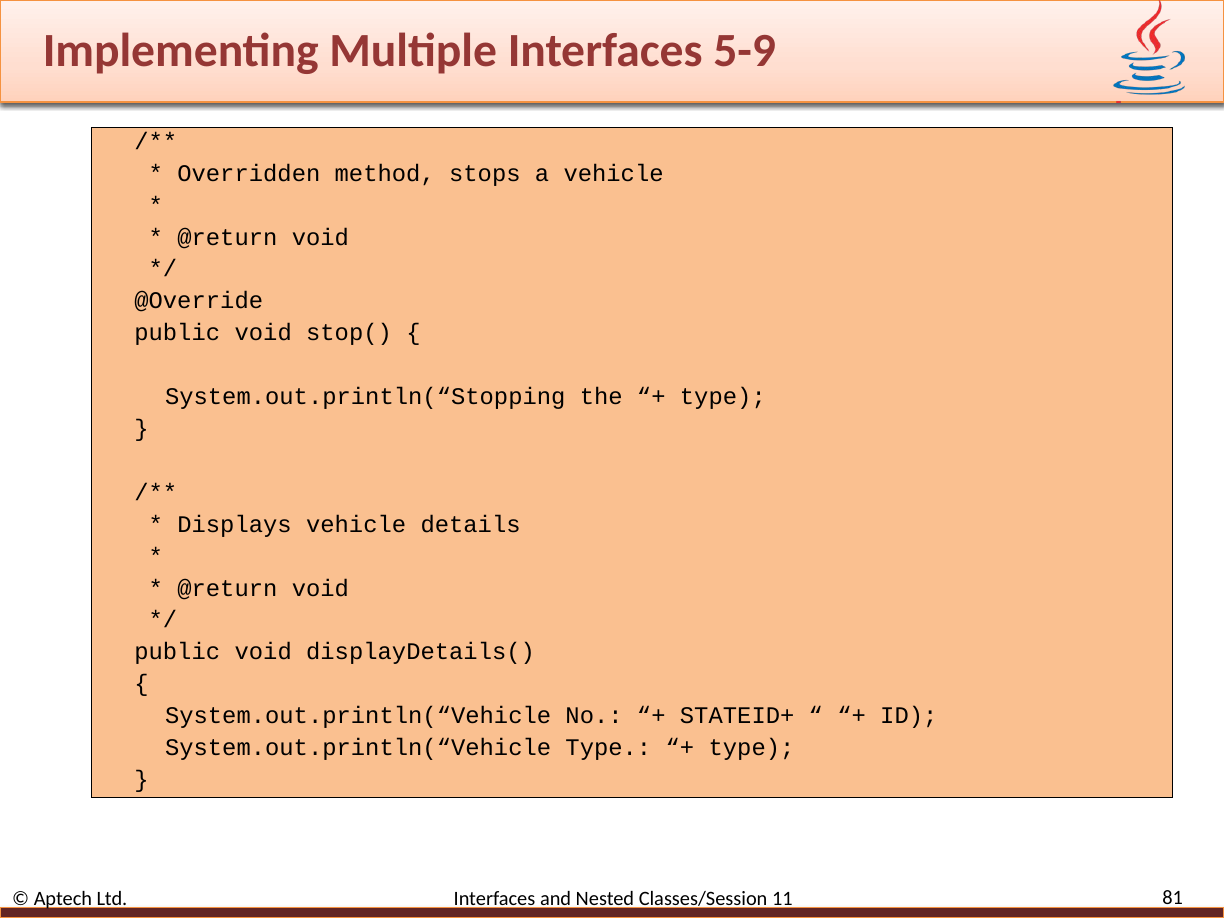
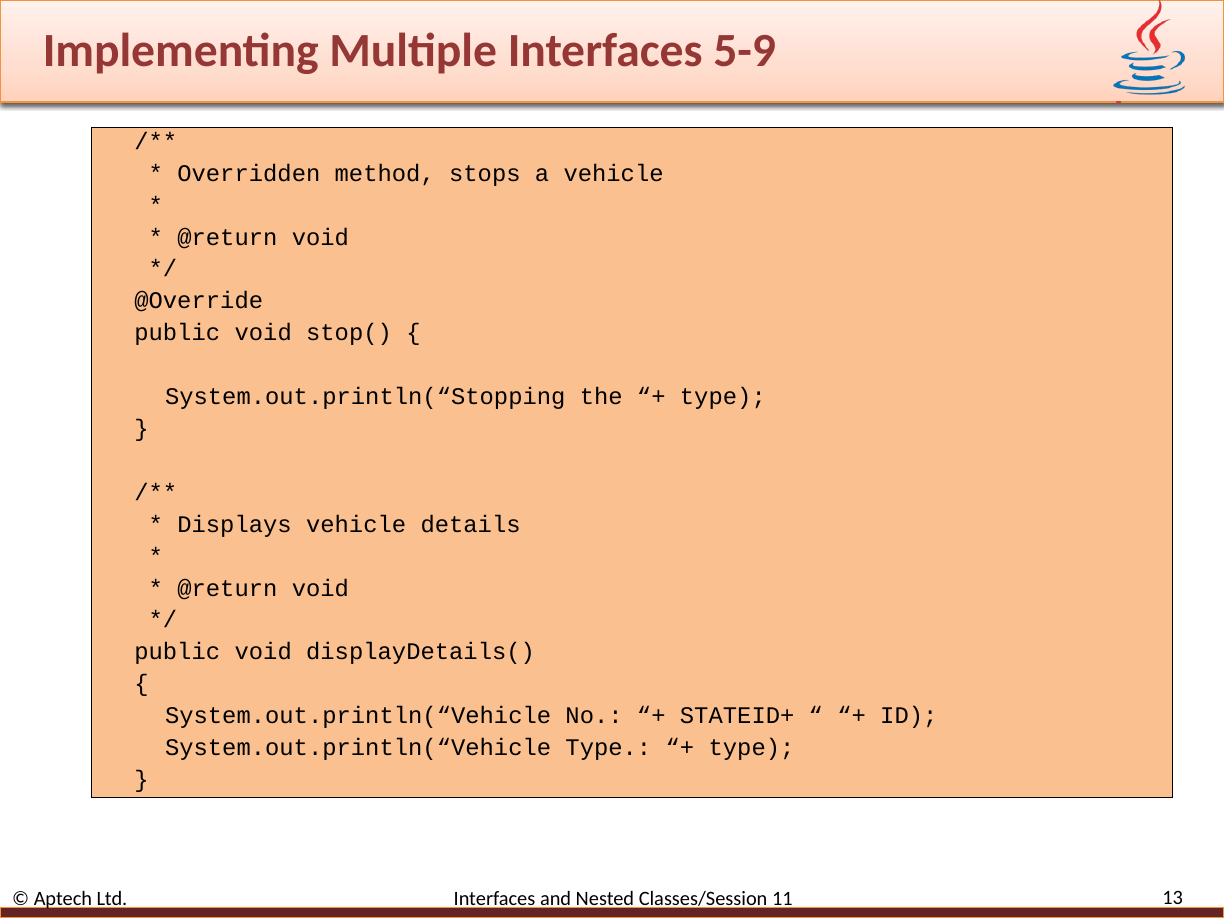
81: 81 -> 13 (1173, 898)
